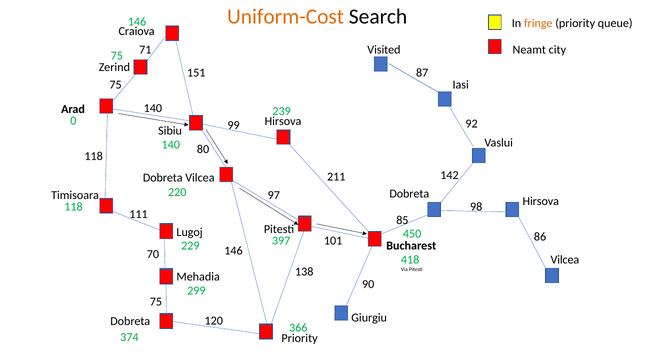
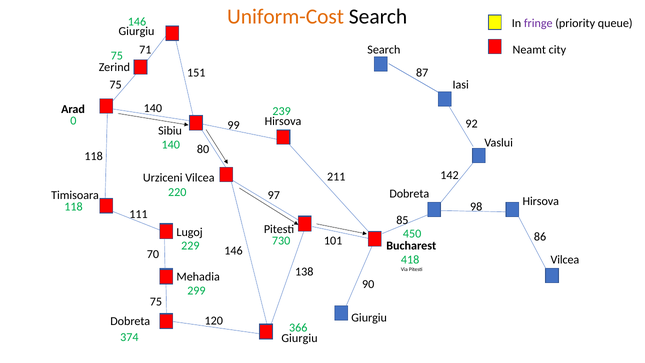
fringe colour: orange -> purple (538, 23)
Craiova: Craiova -> Giurgiu (137, 31)
Visited: Visited -> Search (384, 50)
Dobreta: Dobreta -> Urziceni (163, 178)
397: 397 -> 730 (281, 241)
Priority: Priority -> Giurgiu (300, 338)
